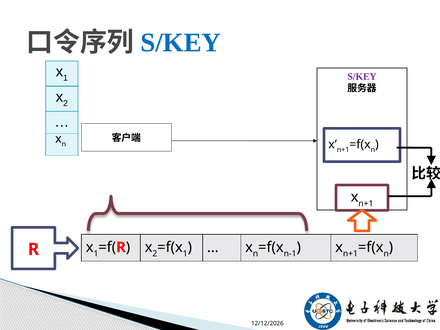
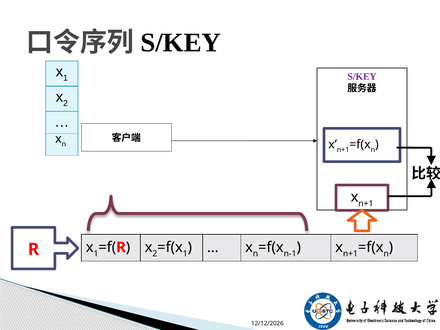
S/KEY colour: blue -> black (181, 43)
